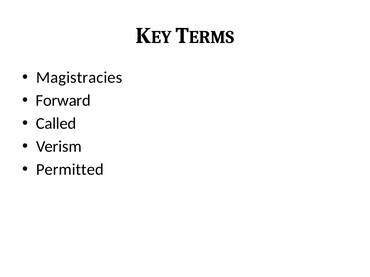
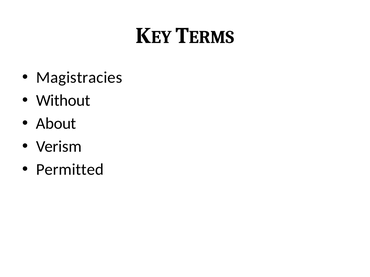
Forward: Forward -> Without (63, 101)
Called: Called -> About (56, 124)
